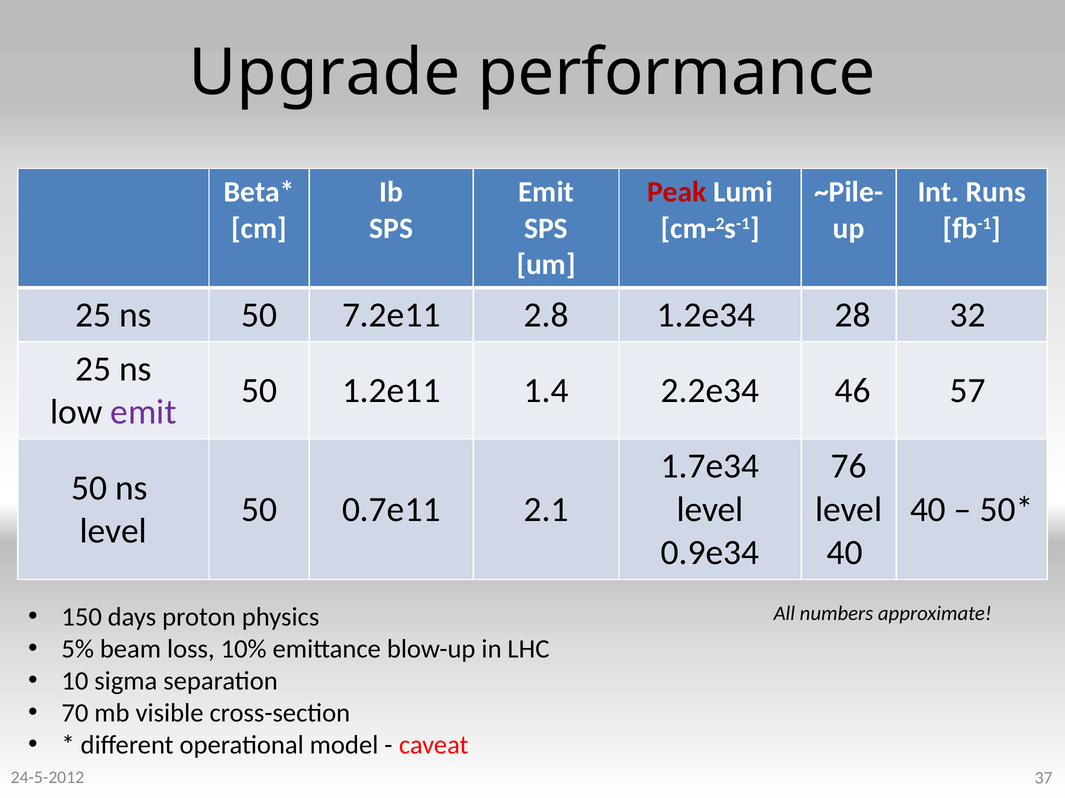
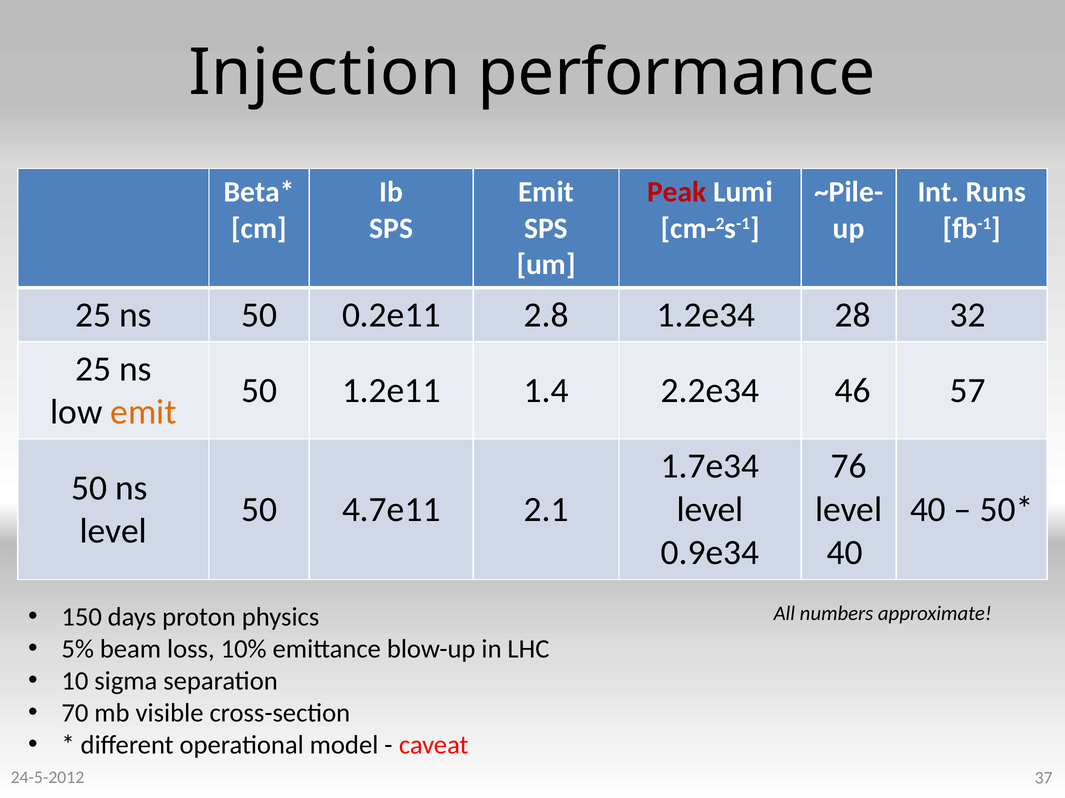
Upgrade: Upgrade -> Injection (324, 73)
7.2e11: 7.2e11 -> 0.2e11 (391, 315)
emit colour: purple -> orange (143, 413)
0.7e11: 0.7e11 -> 4.7e11 (391, 510)
